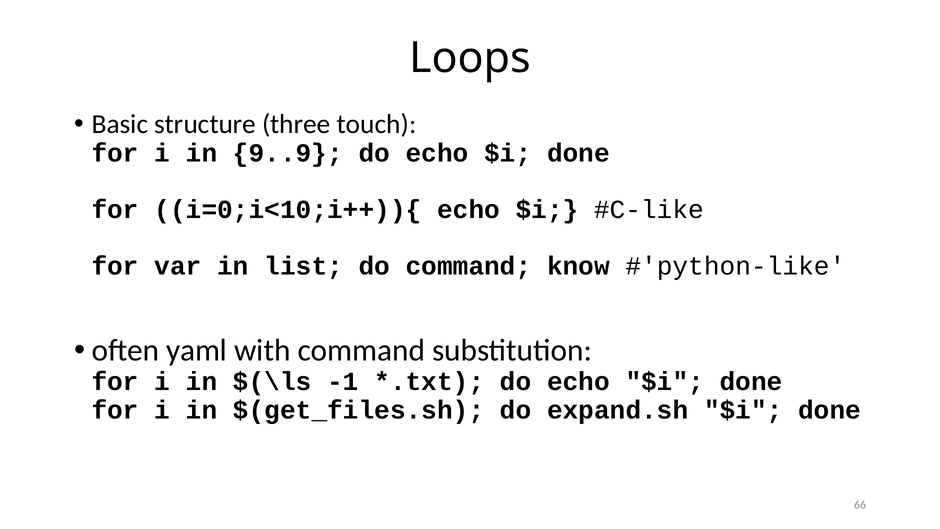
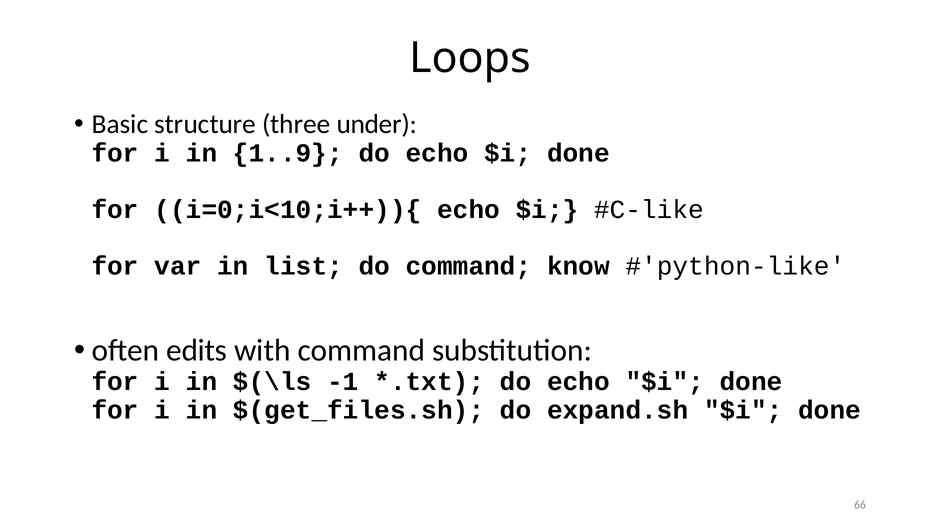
touch: touch -> under (377, 124)
9..9: 9..9 -> 1..9 (288, 153)
yaml: yaml -> edits (197, 350)
